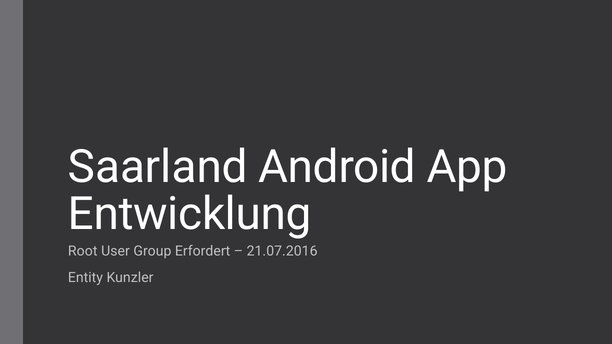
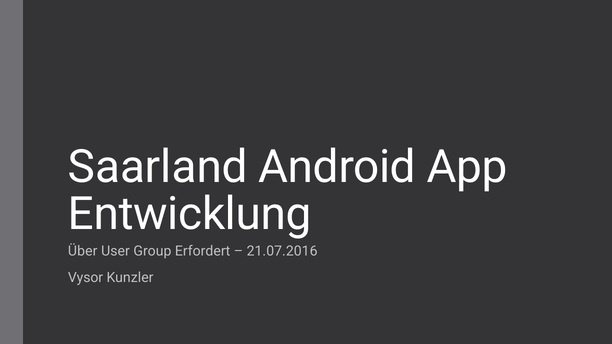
Root: Root -> Über (83, 251)
Entity: Entity -> Vysor (85, 278)
